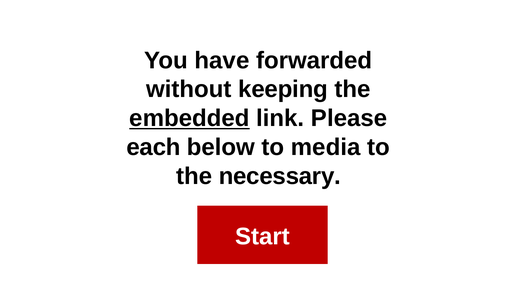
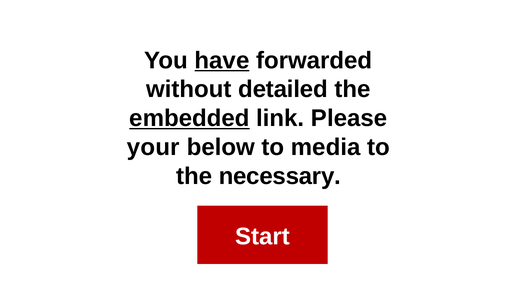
have underline: none -> present (222, 60)
keeping: keeping -> detailed (283, 89)
each: each -> your (153, 147)
